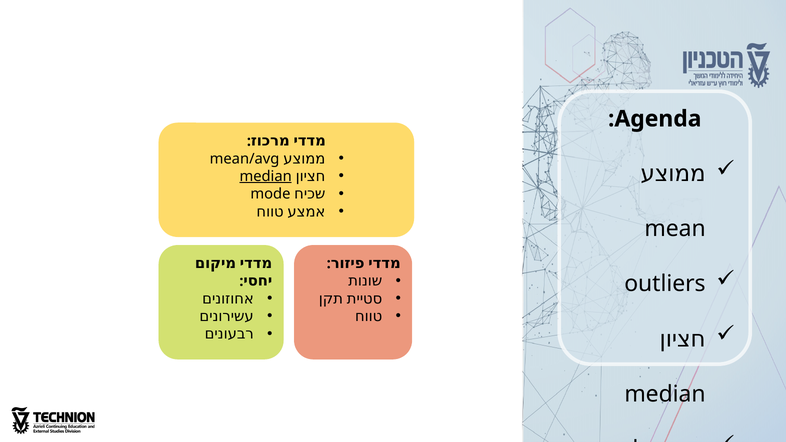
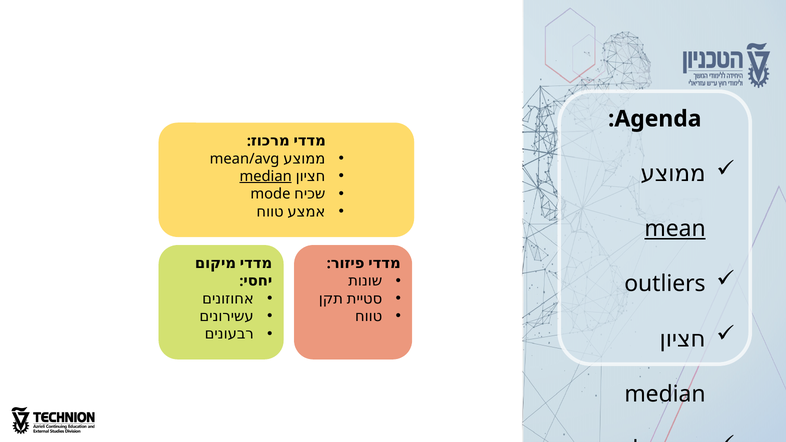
mean underline: none -> present (675, 229)
